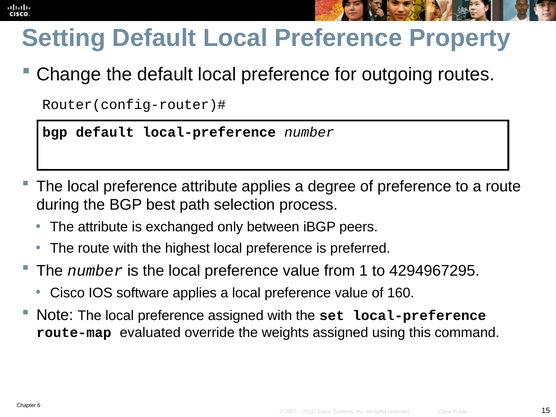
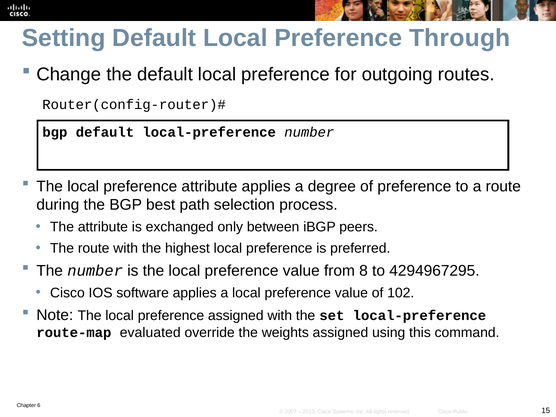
Property: Property -> Through (460, 38)
1: 1 -> 8 (364, 271)
160: 160 -> 102 (401, 293)
